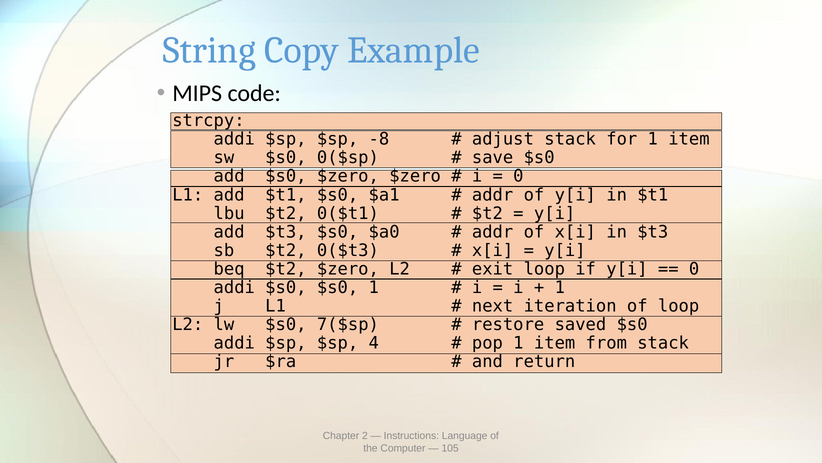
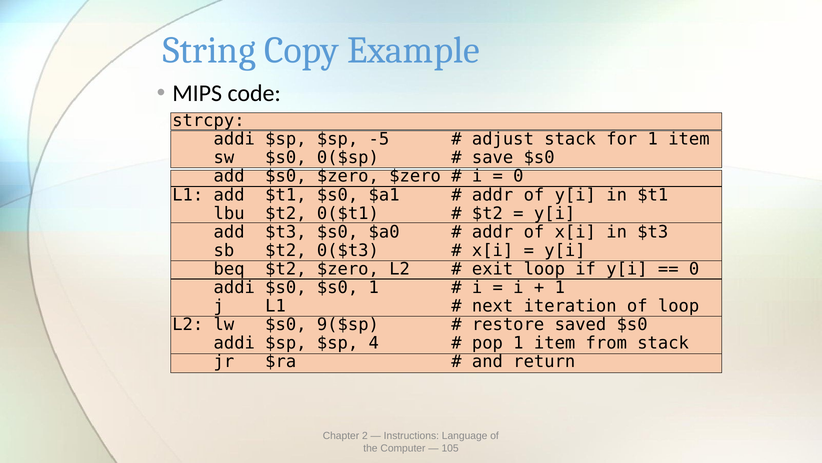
-8: -8 -> -5 (379, 139)
7($sp: 7($sp -> 9($sp (348, 324)
